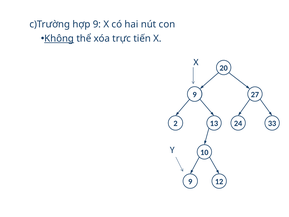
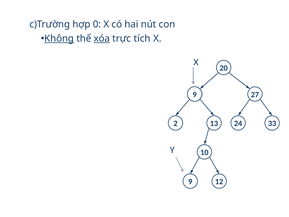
hợp 9: 9 -> 0 (97, 24)
xóa underline: none -> present (102, 39)
tiến: tiến -> tích (142, 39)
